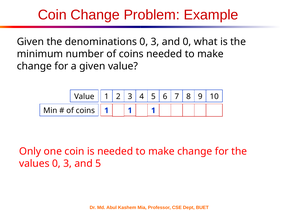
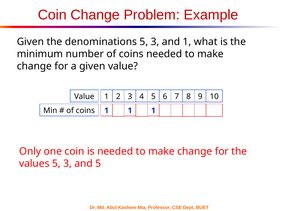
denominations 0: 0 -> 5 (144, 42)
and 0: 0 -> 1 (187, 42)
values 0: 0 -> 5 (56, 163)
